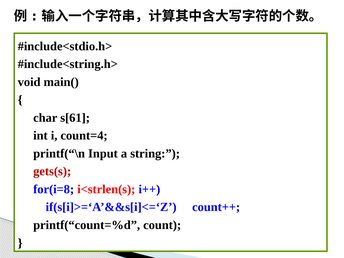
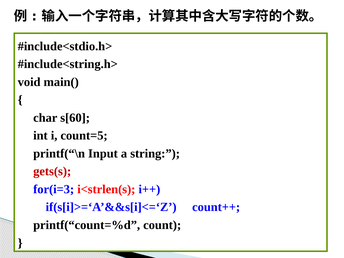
s[61: s[61 -> s[60 (75, 118)
count=4: count=4 -> count=5 (84, 136)
for(i=8: for(i=8 -> for(i=3 (54, 189)
